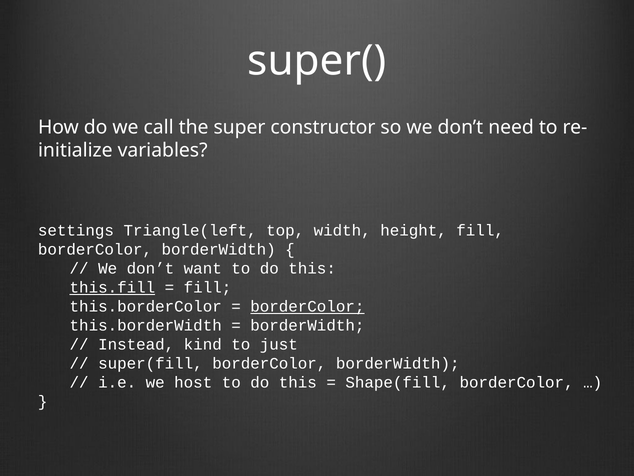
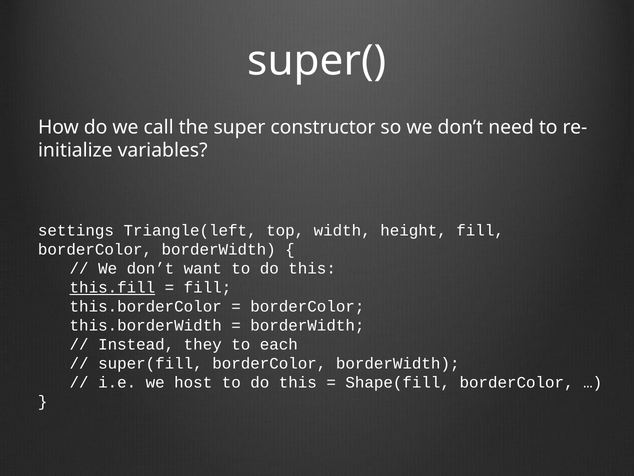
borderColor underline: present -> none (307, 306)
kind: kind -> they (203, 344)
just: just -> each (279, 344)
